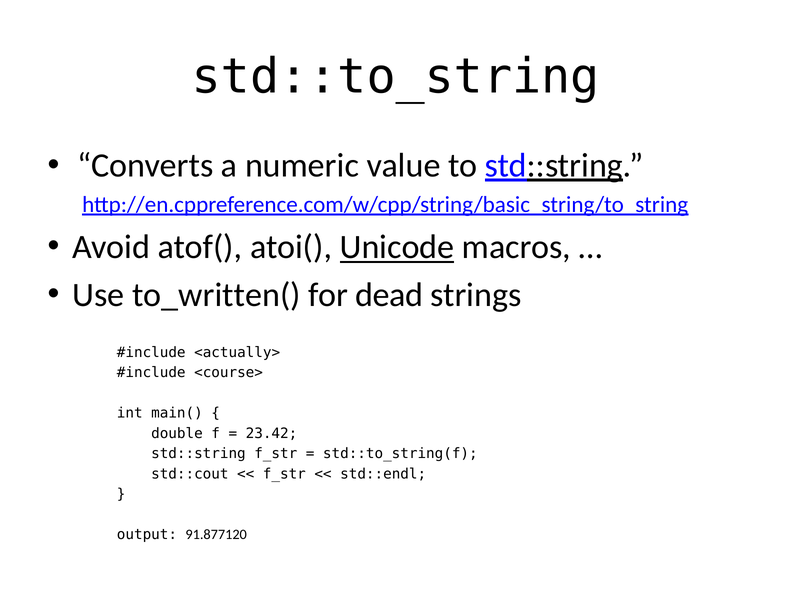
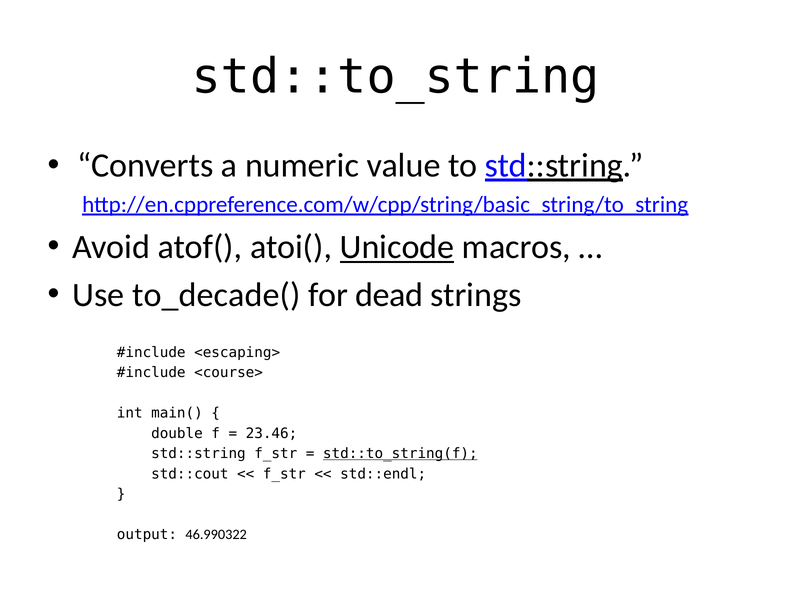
to_written(: to_written( -> to_decade( (216, 295)
<actually>: <actually> -> <escaping> (237, 352)
23.42: 23.42 -> 23.46 (271, 433)
std::to_string(f underline: none -> present (400, 454)
91.877120: 91.877120 -> 46.990322 (216, 535)
